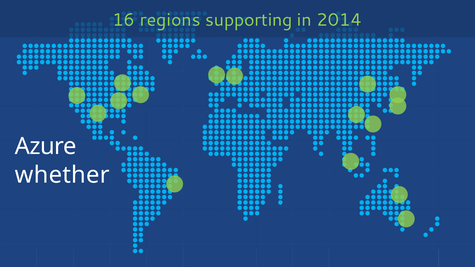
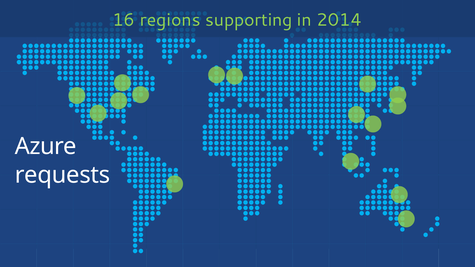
whether: whether -> requests (62, 175)
